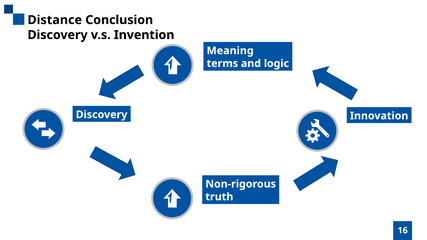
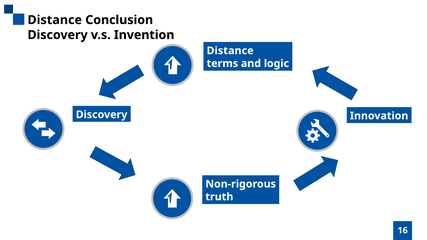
Meaning: Meaning -> Distance (230, 51)
